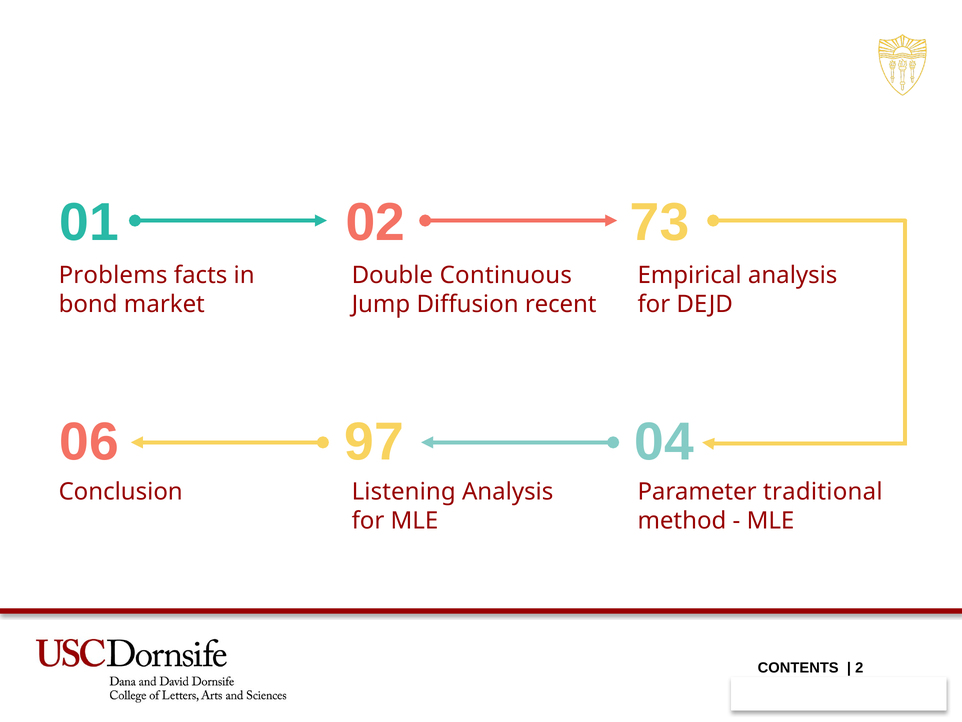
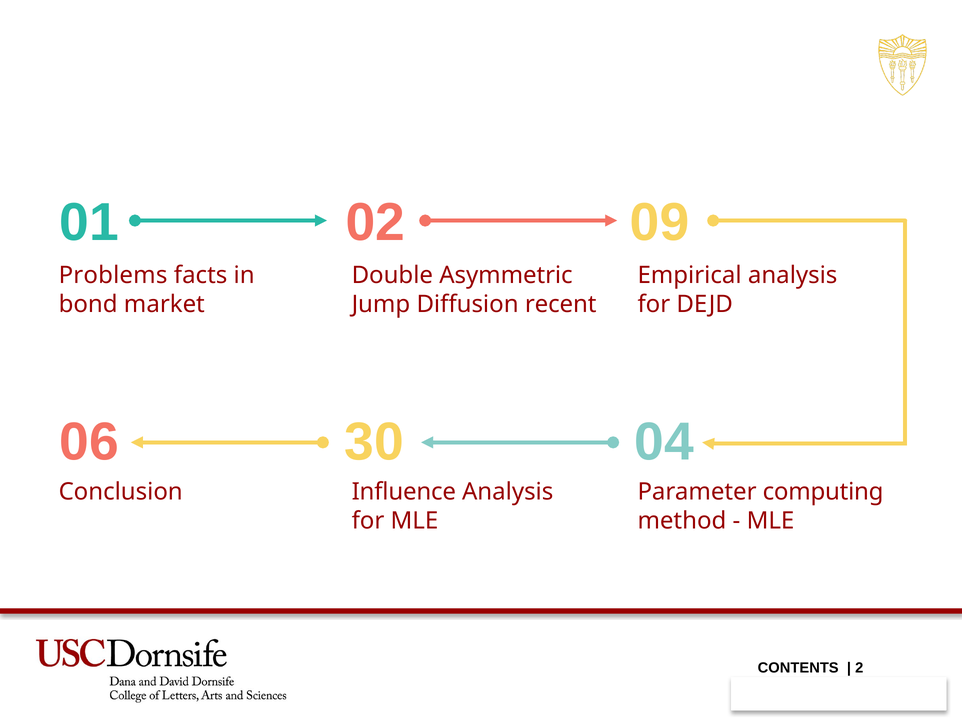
73: 73 -> 09 (660, 222)
Continuous: Continuous -> Asymmetric (506, 275)
97: 97 -> 30 (374, 442)
Listening: Listening -> Influence (404, 491)
traditional: traditional -> computing (823, 491)
